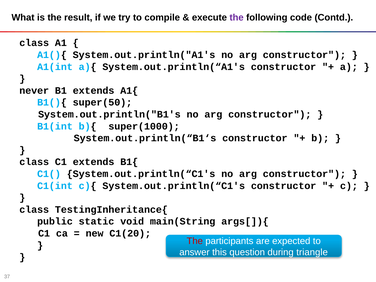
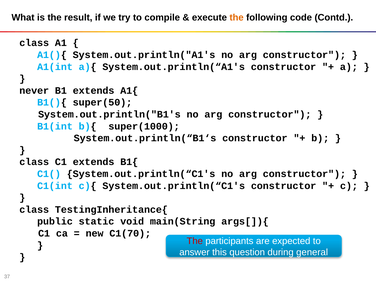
the colour: purple -> orange (237, 18)
C1(20: C1(20 -> C1(70 (130, 233)
triangle: triangle -> general (312, 252)
